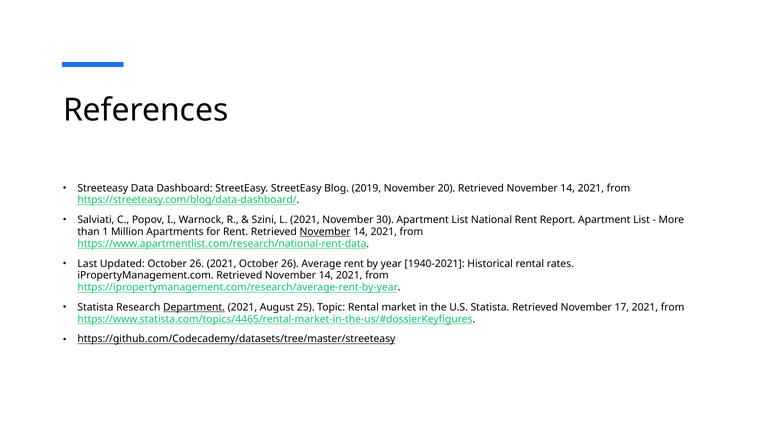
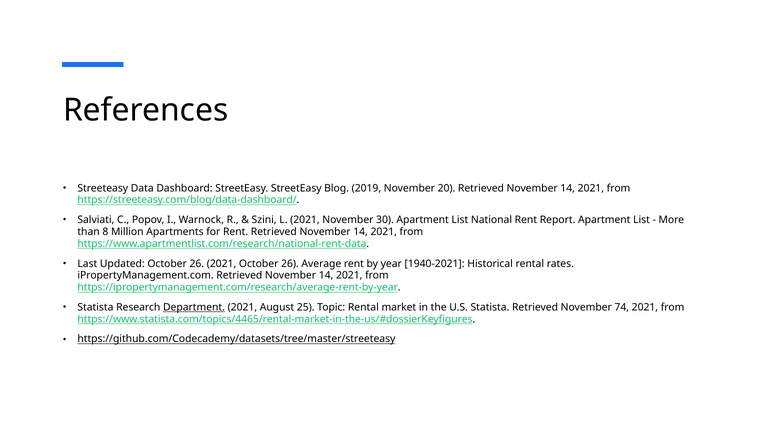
1: 1 -> 8 (105, 232)
November underline: present -> none (325, 232)
17: 17 -> 74 (622, 308)
